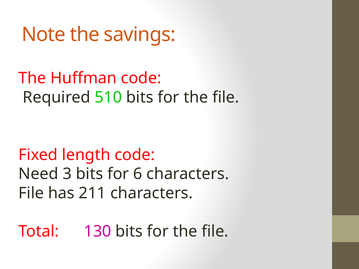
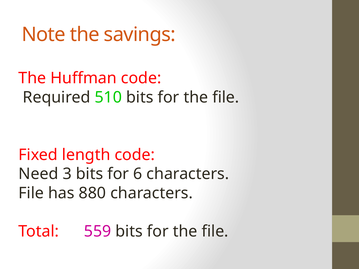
211: 211 -> 880 (92, 193)
130: 130 -> 559 (98, 231)
